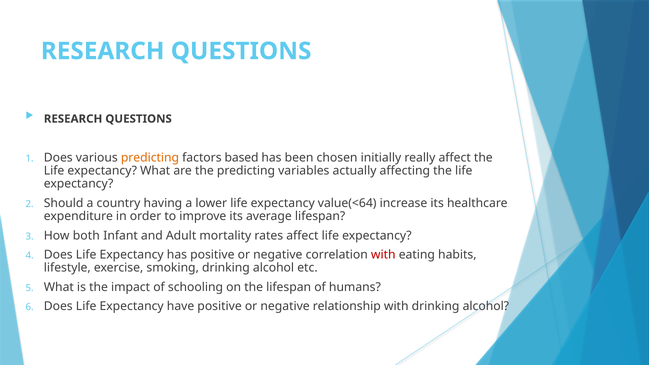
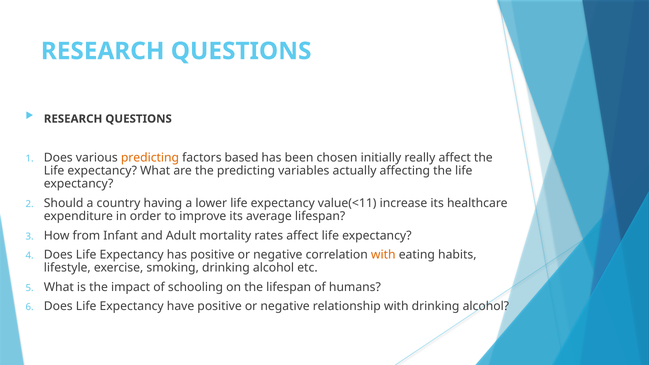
value(<64: value(<64 -> value(<11 (347, 203)
both: both -> from (86, 236)
with colour: red -> orange (383, 255)
